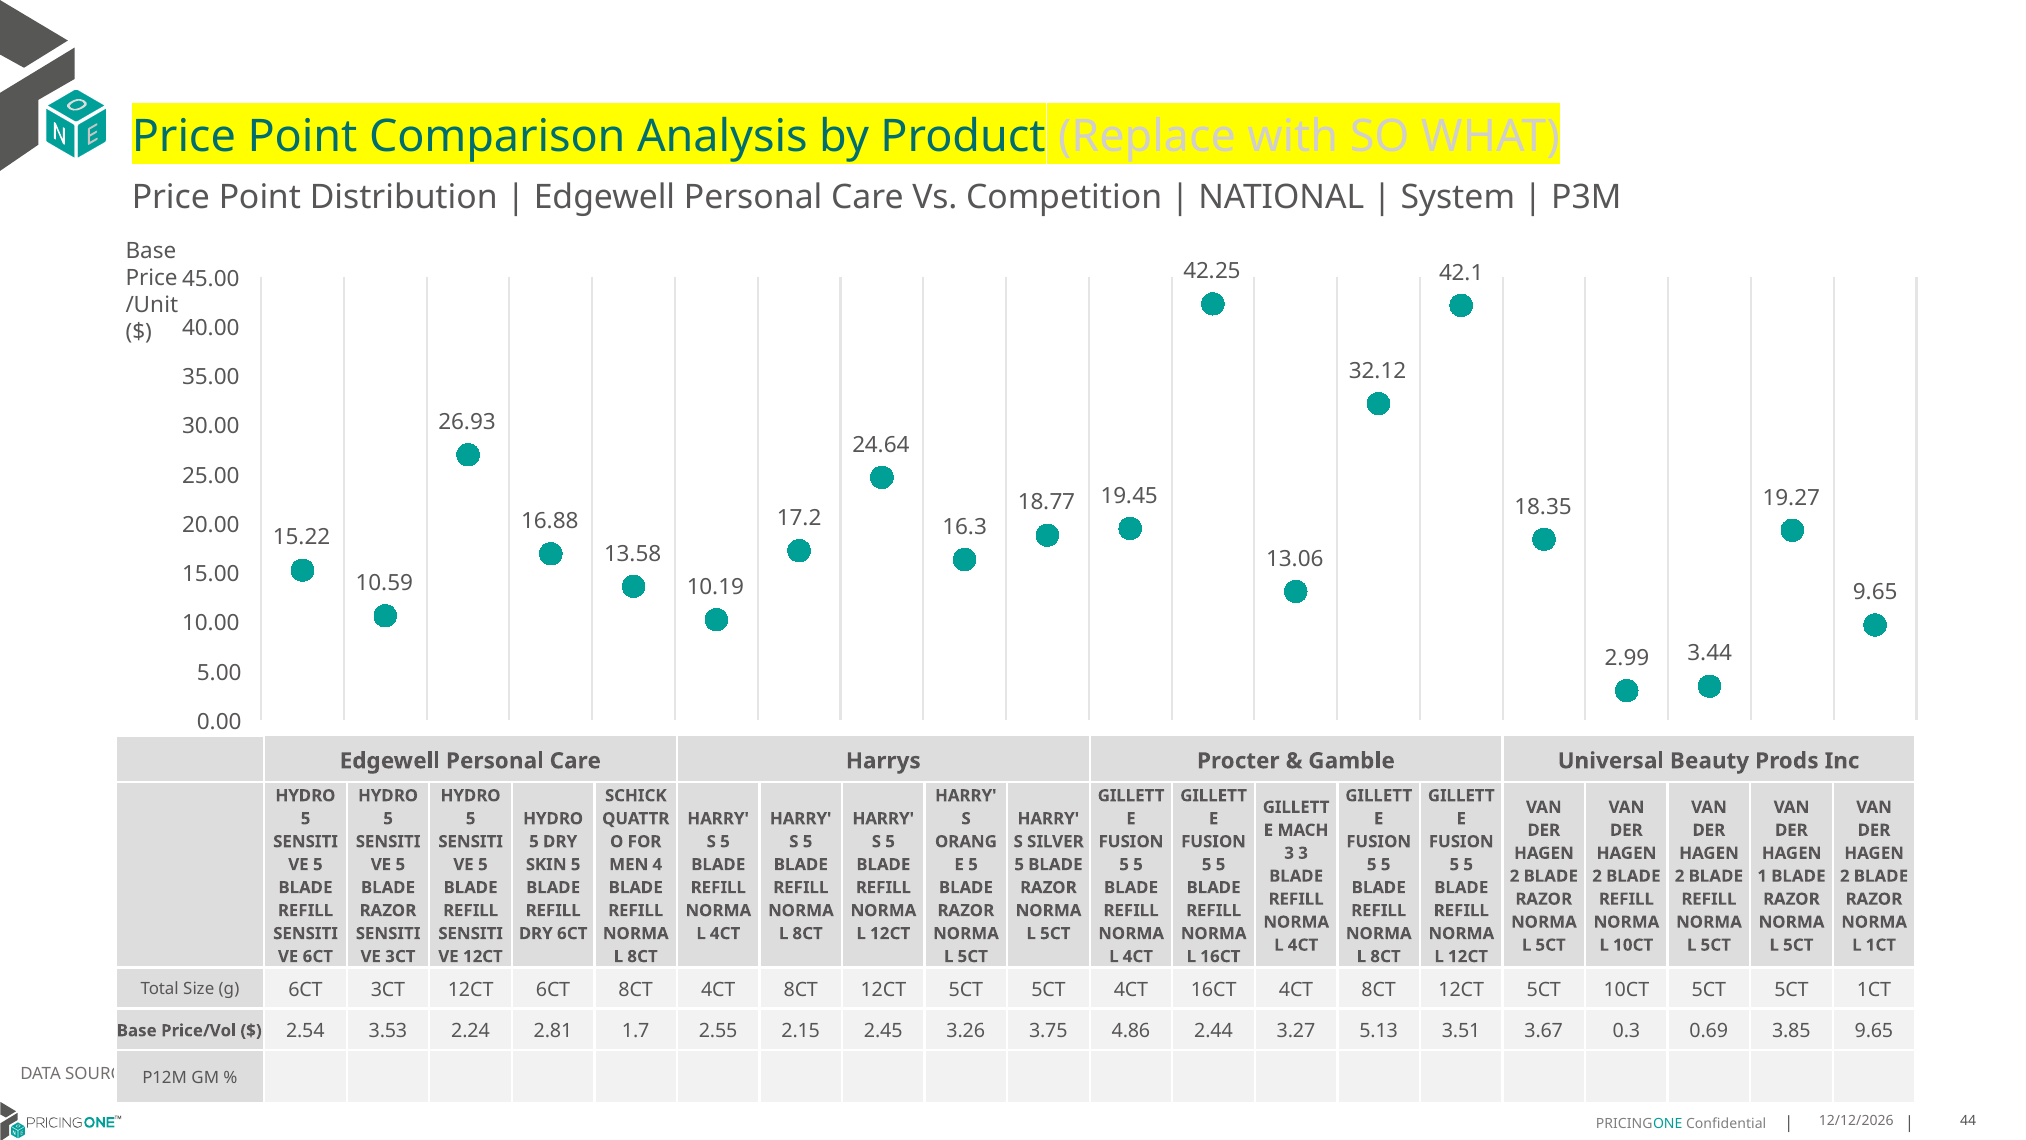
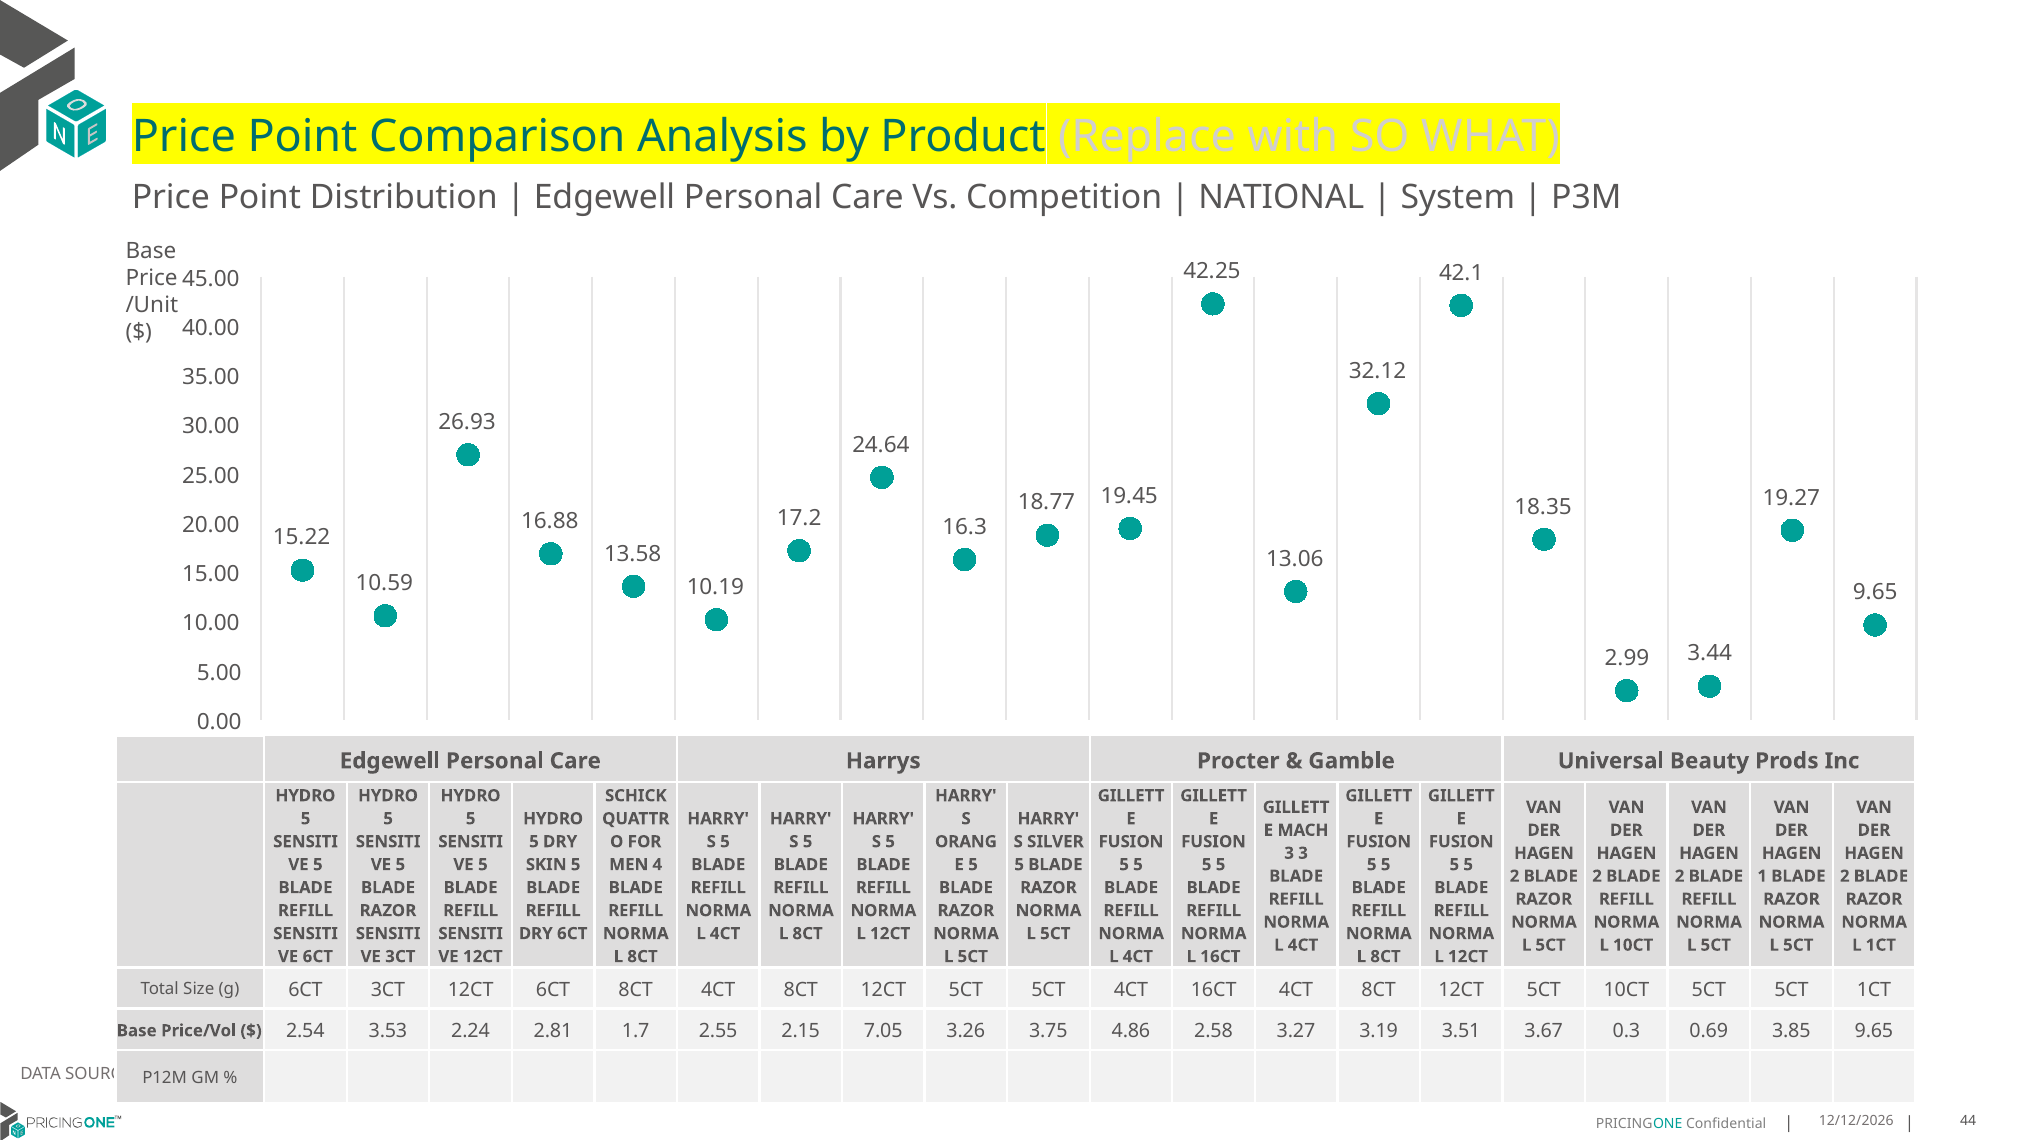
2.45: 2.45 -> 7.05 (883, 1031)
2.44: 2.44 -> 2.58 (1214, 1031)
5.13: 5.13 -> 3.19 (1379, 1031)
